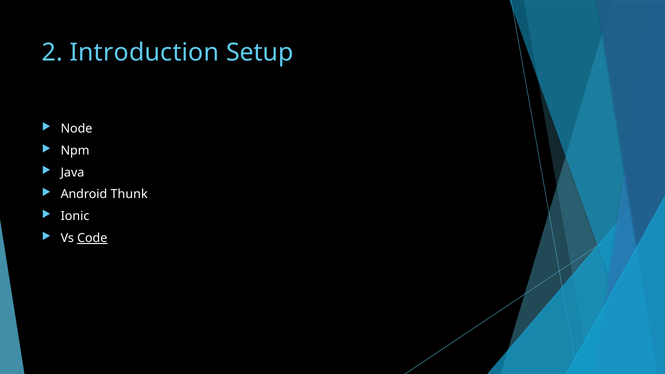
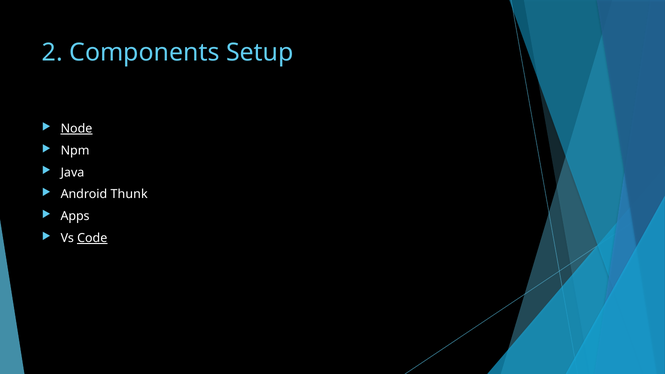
Introduction: Introduction -> Components (145, 52)
Node underline: none -> present (76, 129)
Ionic: Ionic -> Apps (75, 216)
